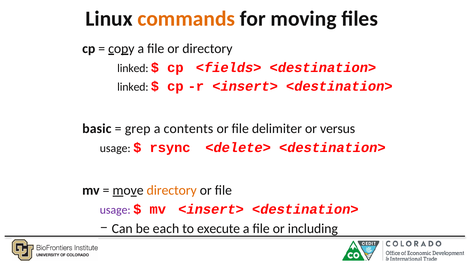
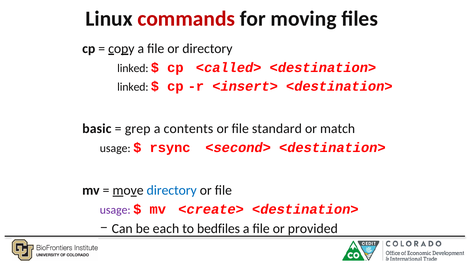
commands colour: orange -> red (186, 19)
<fields>: <fields> -> <called> (229, 68)
delimiter: delimiter -> standard (277, 129)
versus: versus -> match (338, 129)
<delete>: <delete> -> <second> (238, 148)
directory colour: orange -> blue (172, 190)
mv <insert>: <insert> -> <create> (211, 209)
execute: execute -> bedfiles (219, 228)
including: including -> provided (313, 228)
